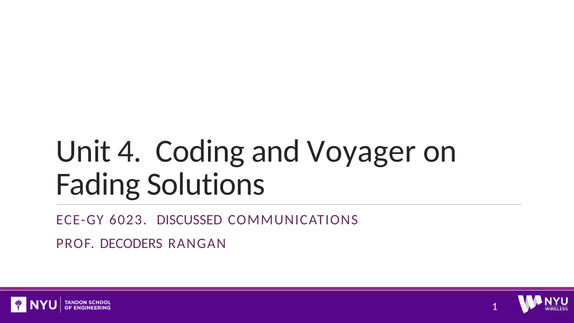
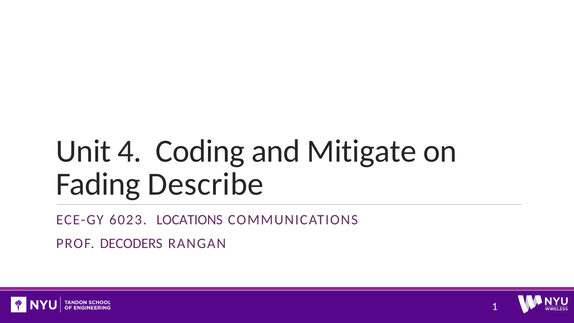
Voyager: Voyager -> Mitigate (362, 151)
Solutions: Solutions -> Describe (206, 184)
DISCUSSED: DISCUSSED -> LOCATIONS (190, 220)
